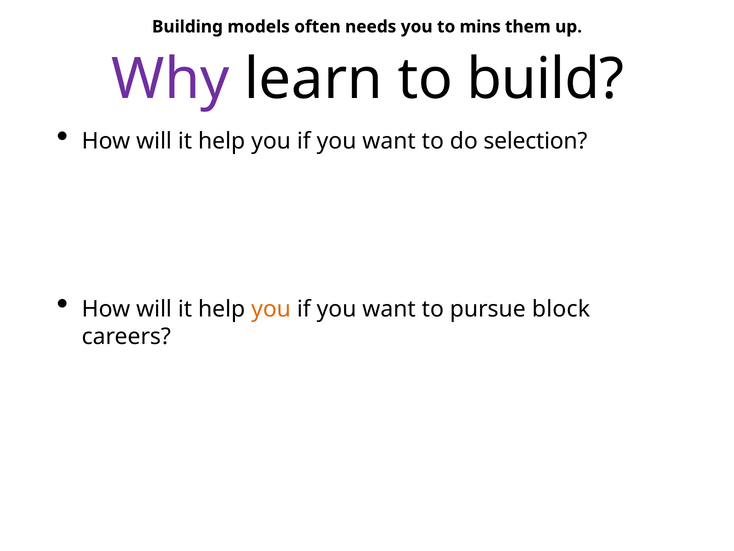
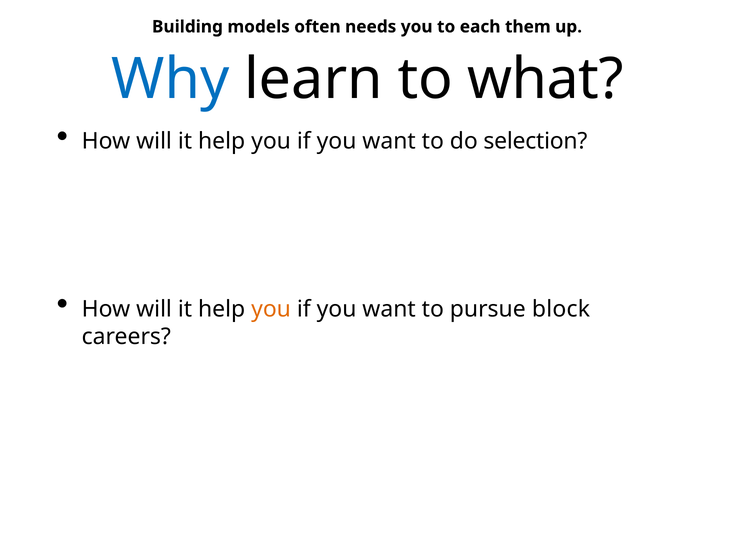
mins: mins -> each (480, 27)
Why colour: purple -> blue (170, 79)
build: build -> what (545, 79)
